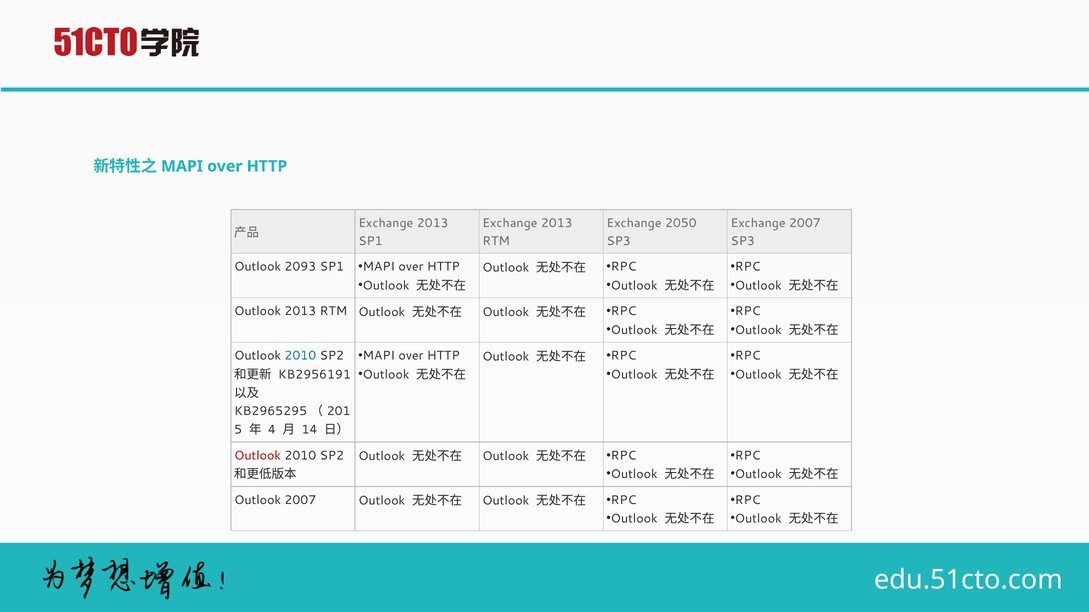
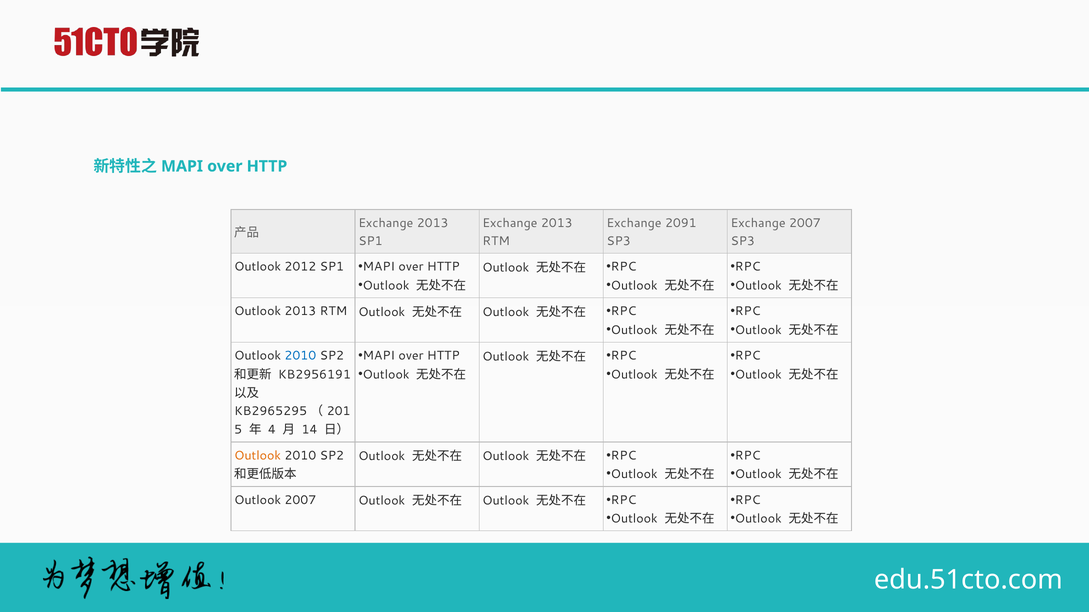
2050: 2050 -> 2091 (681, 223)
2093: 2093 -> 2012 (300, 267)
Outlook colour: red -> orange (258, 456)
